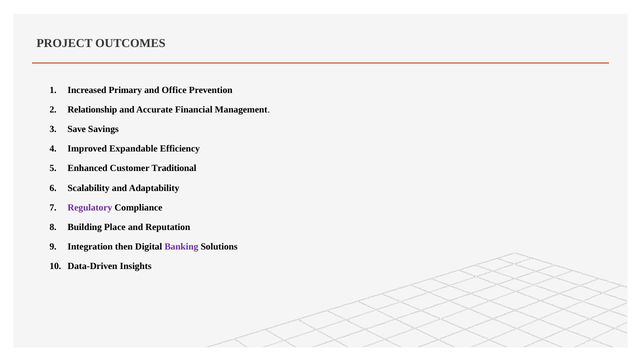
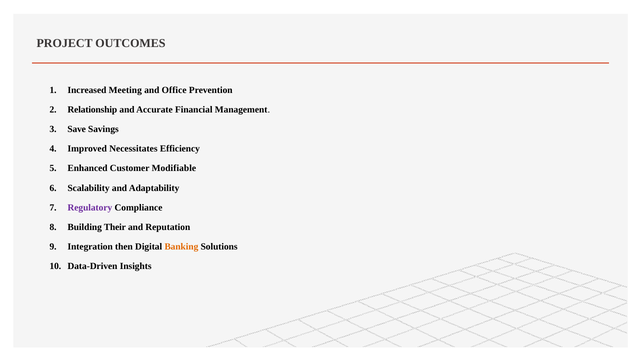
Primary: Primary -> Meeting (125, 90)
Expandable: Expandable -> Necessitates (133, 149)
Traditional: Traditional -> Modifiable (174, 168)
Place: Place -> Their (115, 227)
Banking colour: purple -> orange (181, 246)
